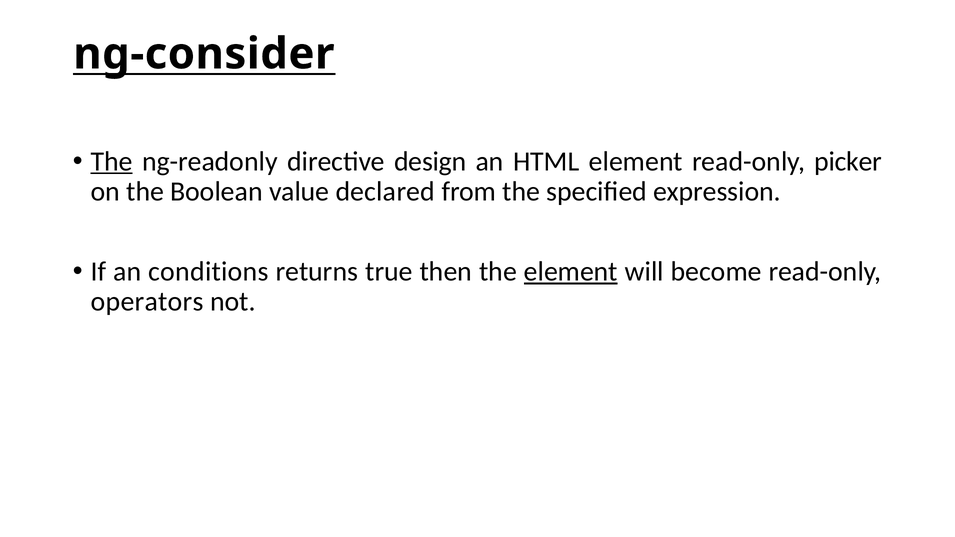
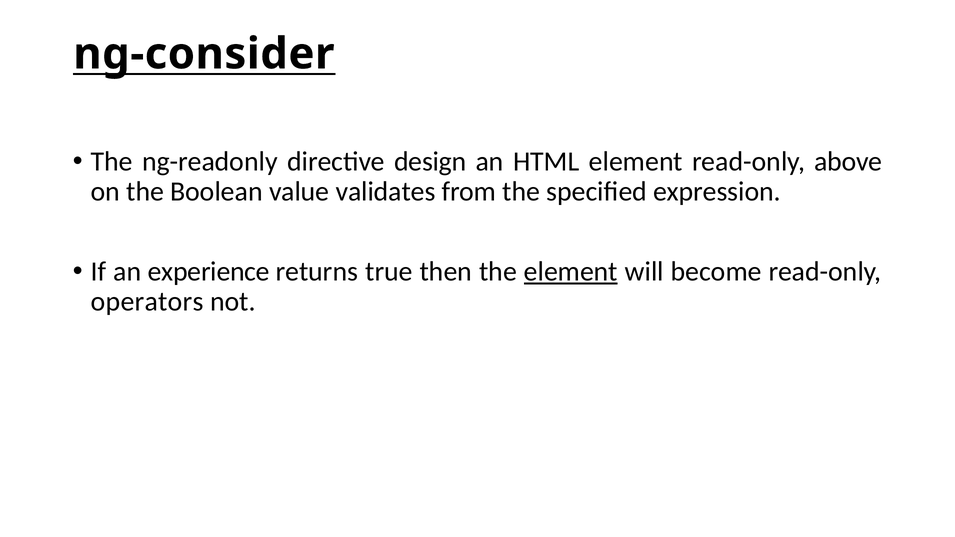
The underline: present -> none (112, 161)
picker: picker -> above (848, 161)
declared: declared -> validates (386, 192)
conditions: conditions -> experience (209, 272)
